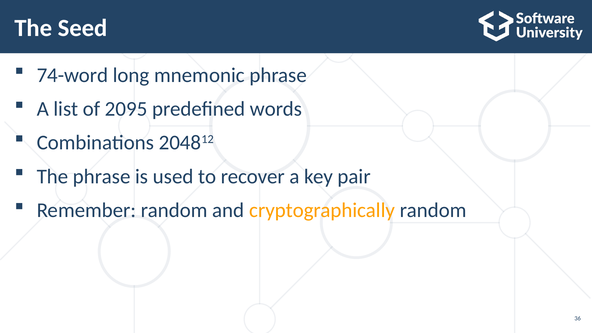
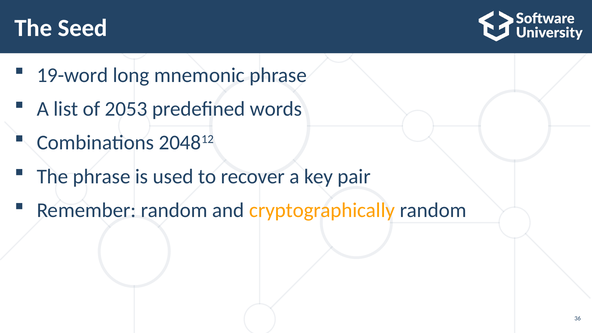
74-word: 74-word -> 19-word (72, 75)
2095: 2095 -> 2053 (126, 109)
